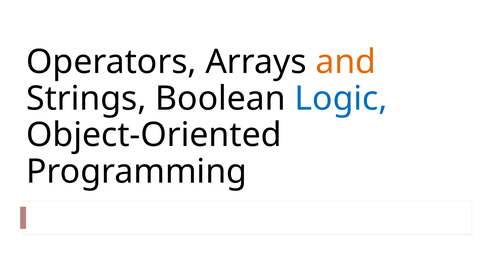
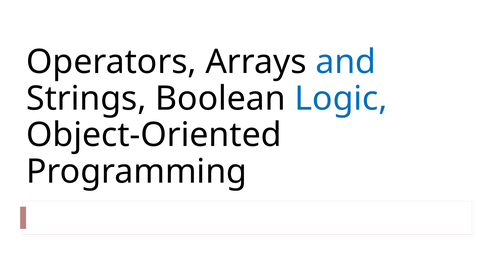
and colour: orange -> blue (346, 62)
